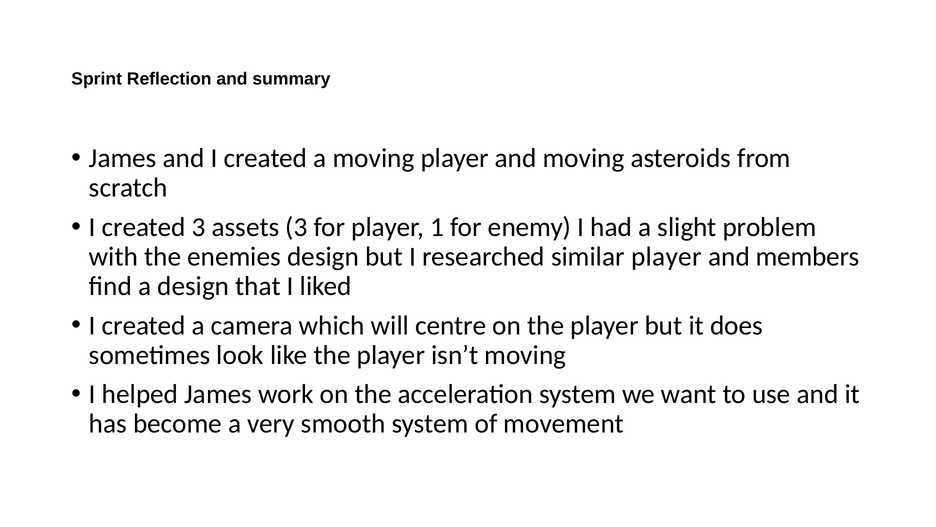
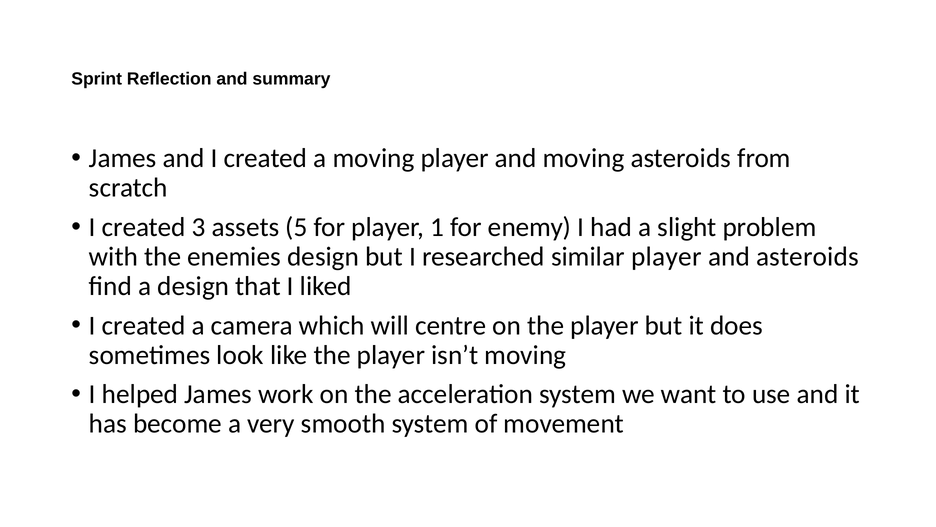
assets 3: 3 -> 5 (297, 227)
and members: members -> asteroids (808, 256)
